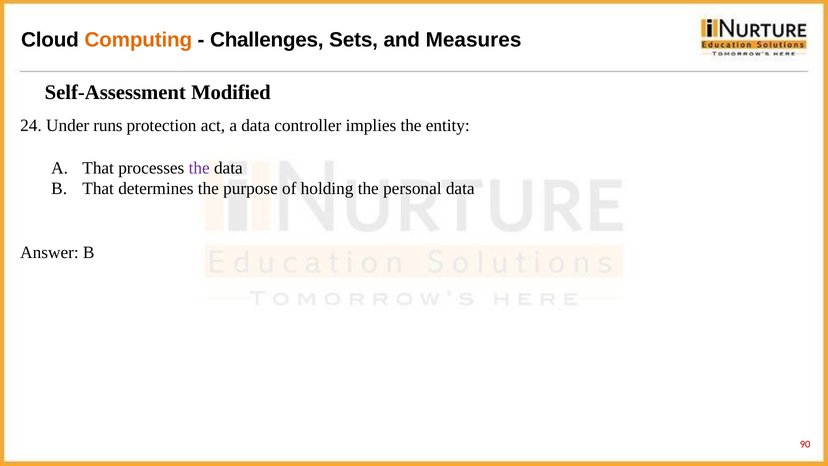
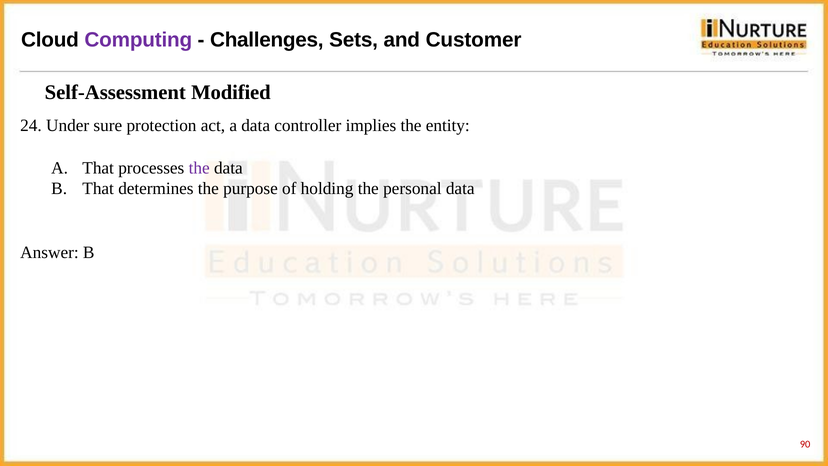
Computing colour: orange -> purple (138, 40)
Measures: Measures -> Customer (474, 40)
runs: runs -> sure (108, 125)
